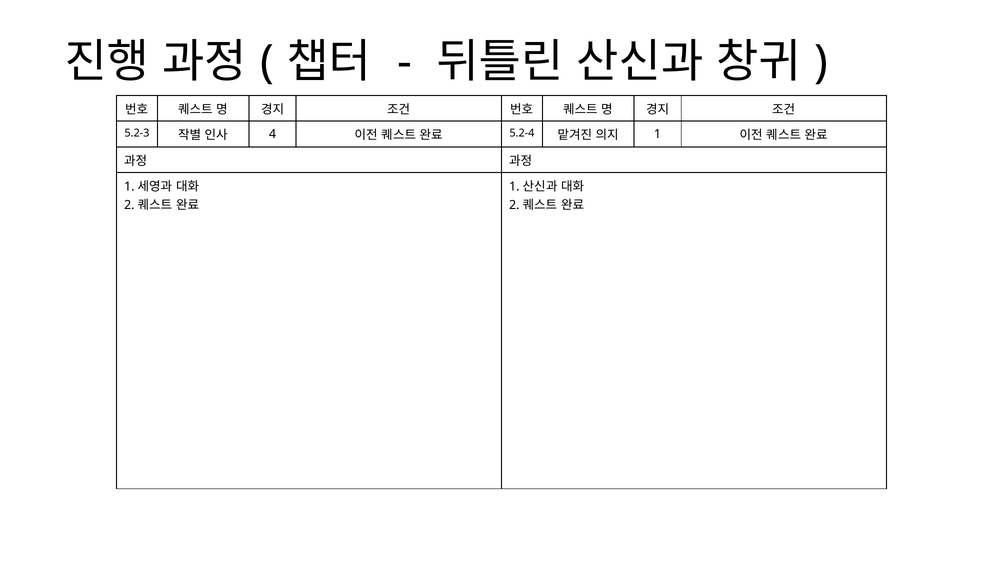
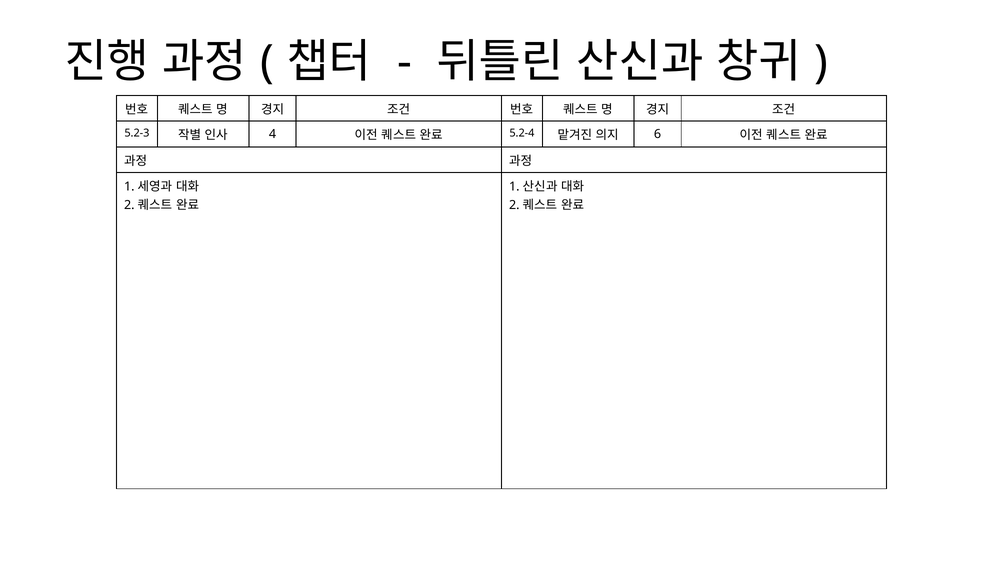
1: 1 -> 6 (658, 134)
